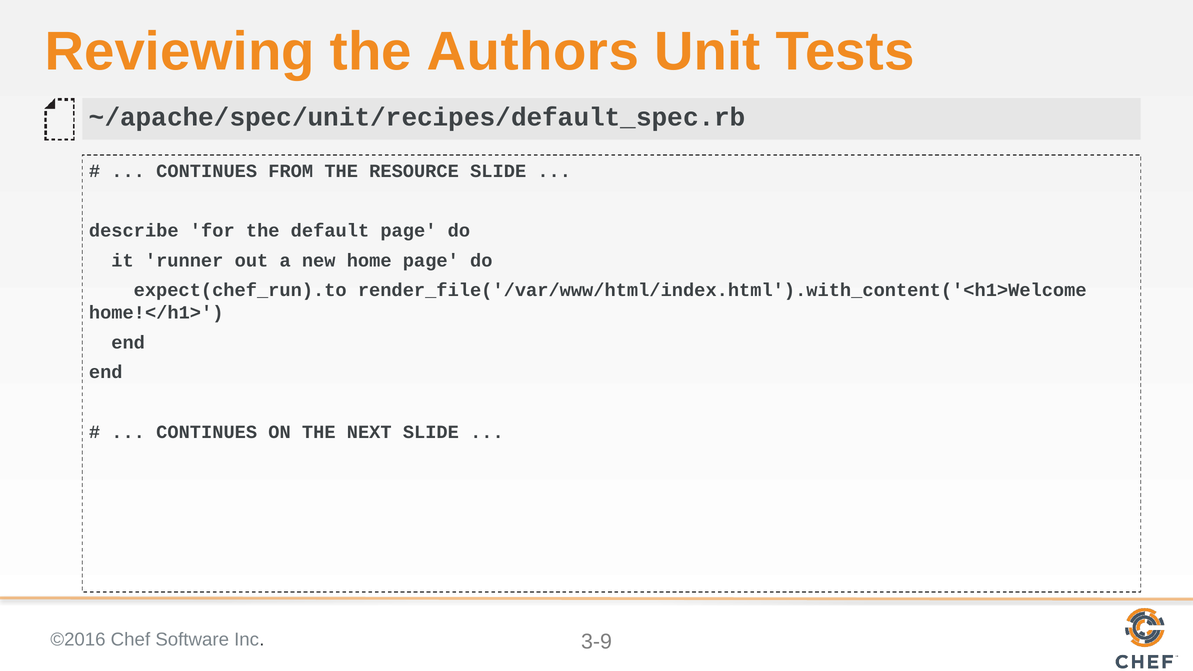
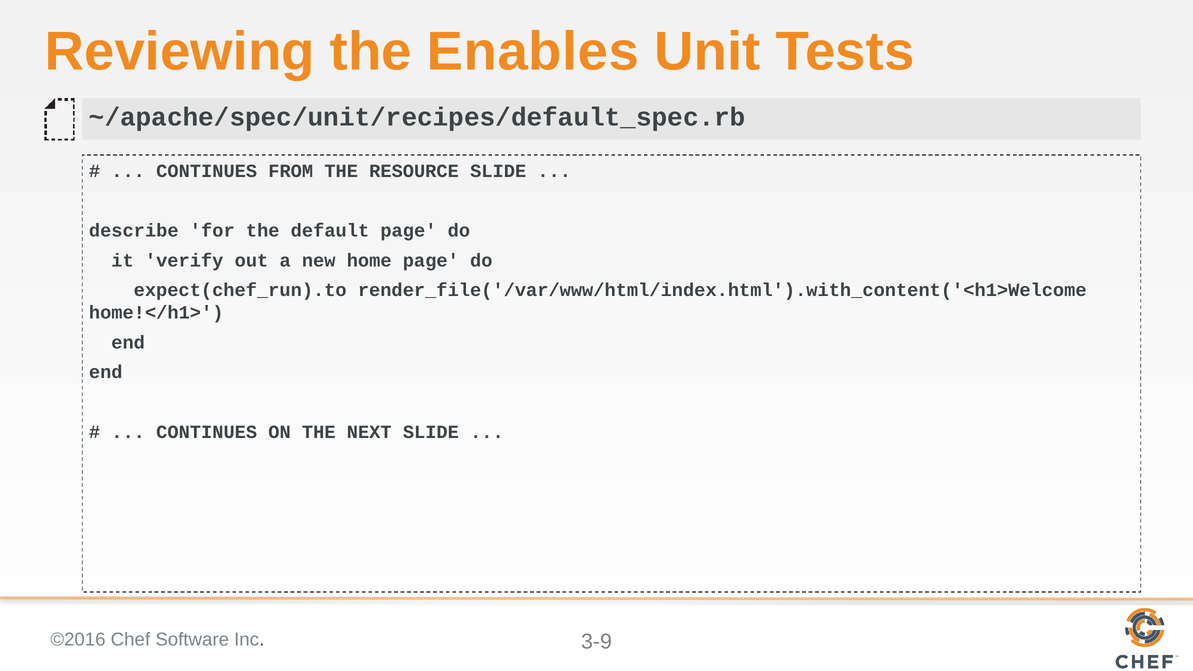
Authors: Authors -> Enables (533, 52)
runner: runner -> verify (184, 260)
